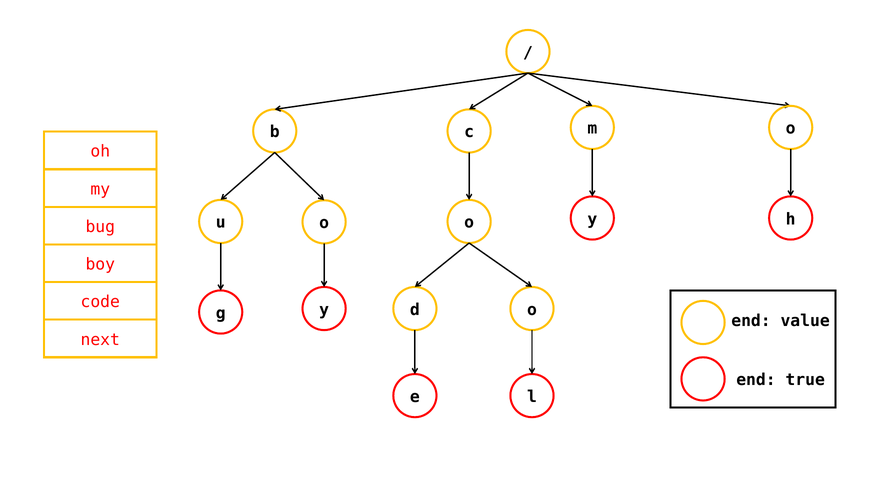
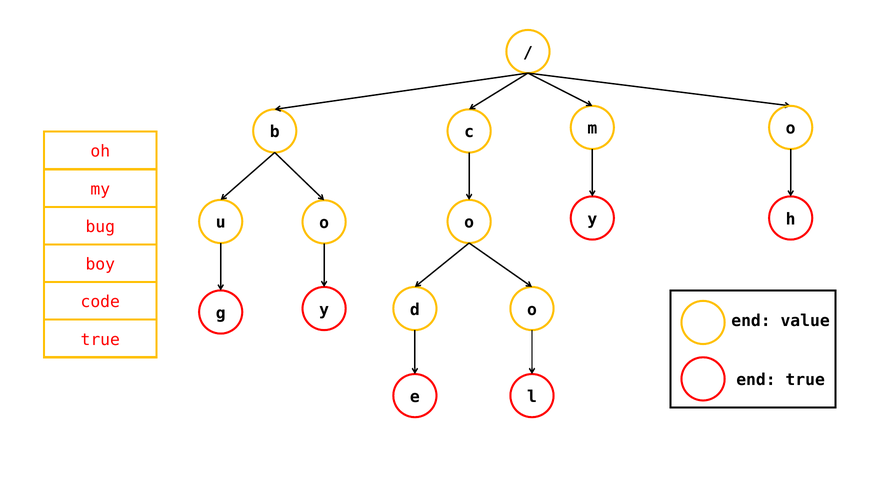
next: next -> true (100, 340)
